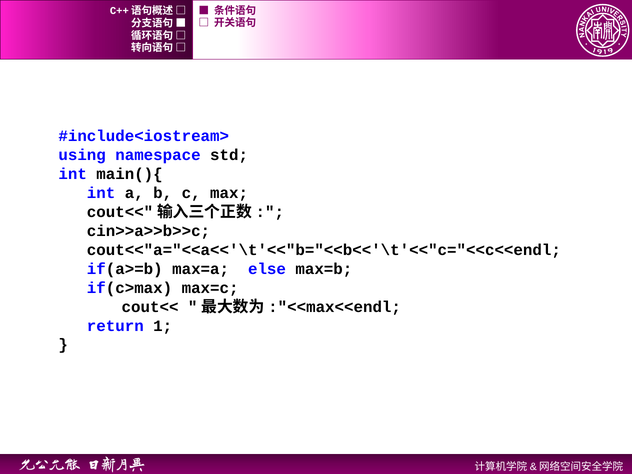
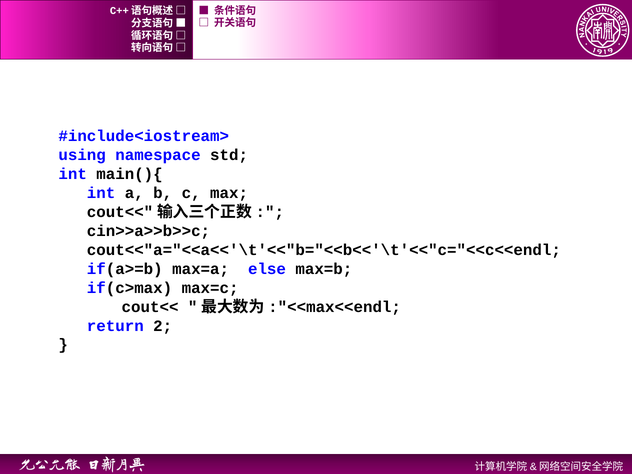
1: 1 -> 2 (163, 326)
